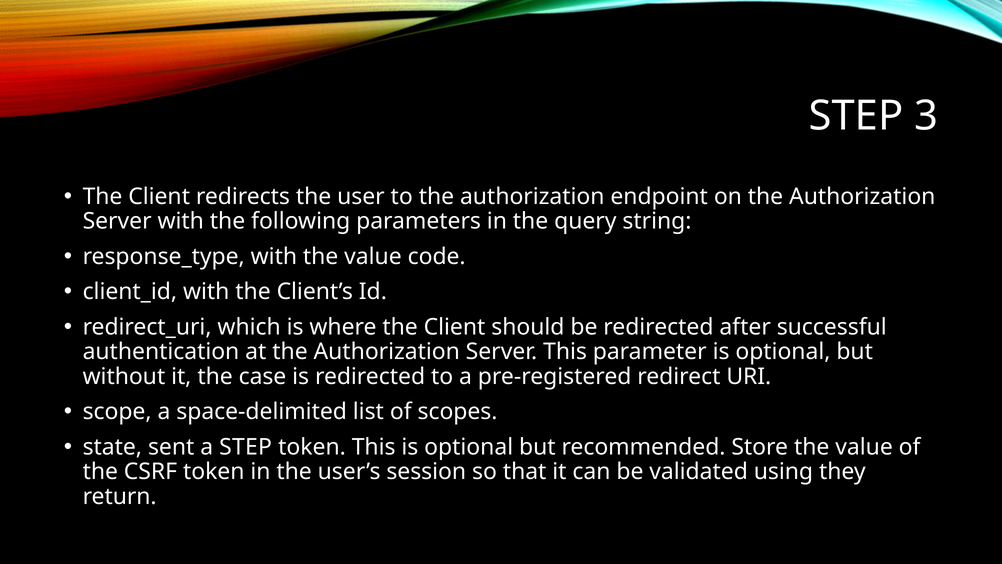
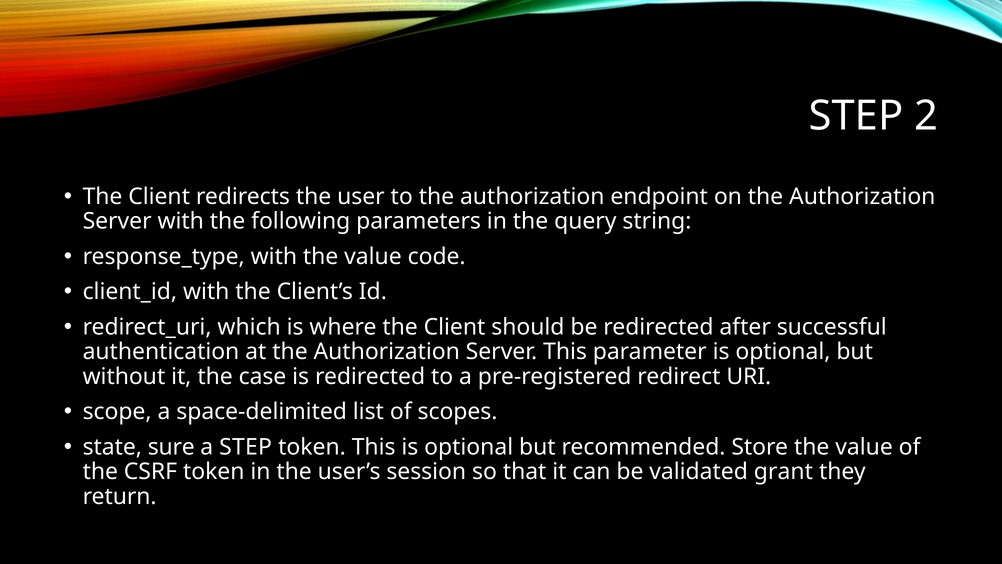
3: 3 -> 2 (926, 116)
sent: sent -> sure (171, 447)
using: using -> grant (783, 471)
